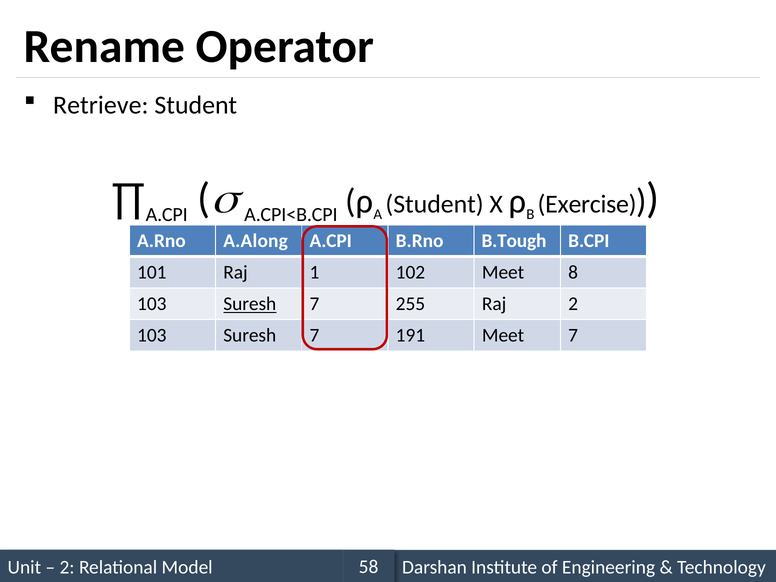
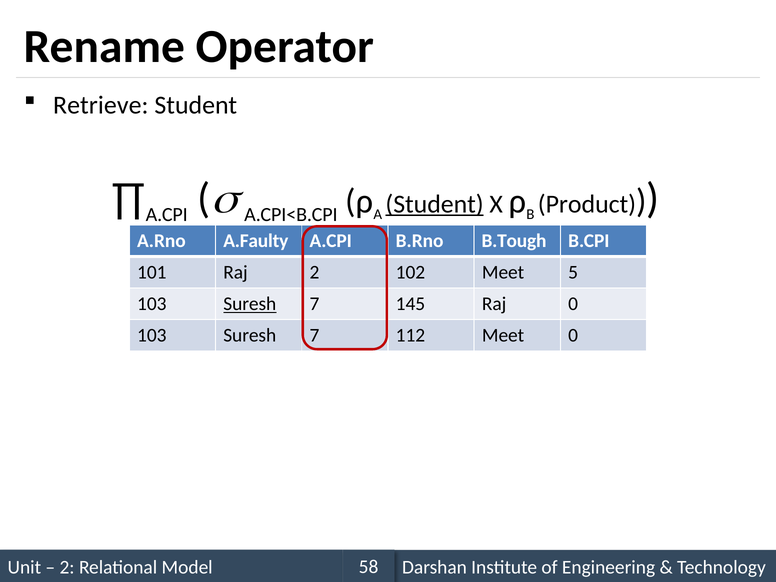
Student underline: none -> present (435, 204)
Exercise: Exercise -> Product (587, 204)
A.Along: A.Along -> A.Faulty (256, 241)
Raj 1: 1 -> 2 (314, 273)
8: 8 -> 5 (573, 273)
255: 255 -> 145 (410, 304)
Raj 2: 2 -> 0 (573, 304)
191: 191 -> 112 (410, 335)
Meet 7: 7 -> 0 (573, 335)
